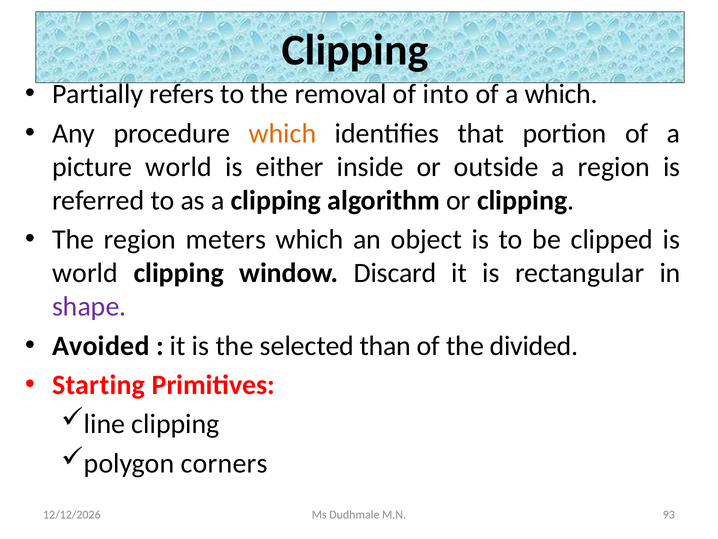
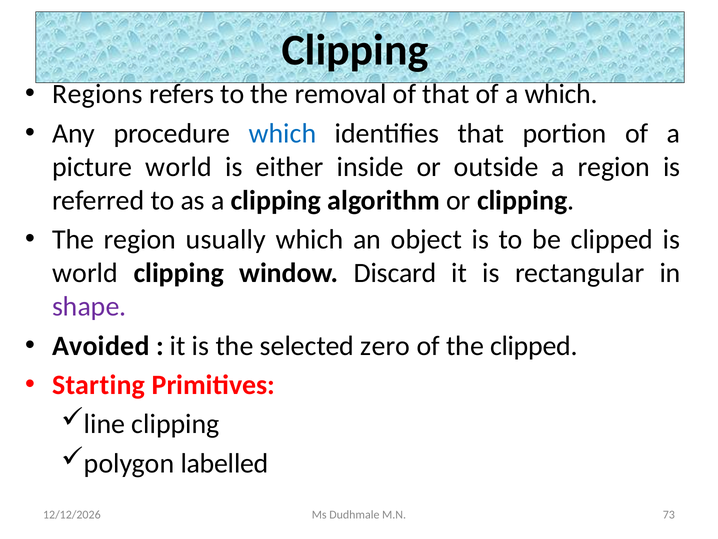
Partially: Partially -> Regions (97, 94)
of into: into -> that (446, 94)
which colour: orange -> blue (282, 133)
meters: meters -> usually (226, 239)
than: than -> zero (385, 346)
the divided: divided -> clipped (534, 346)
corners: corners -> labelled (225, 463)
93: 93 -> 73 (669, 514)
